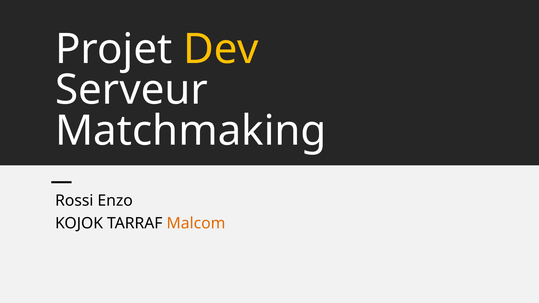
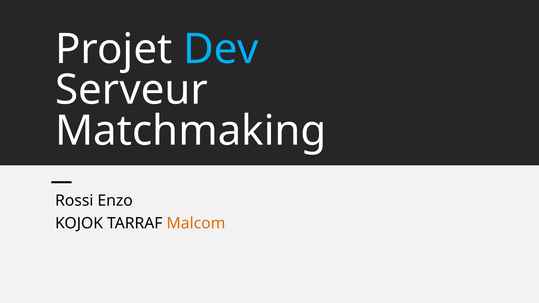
Dev colour: yellow -> light blue (221, 49)
